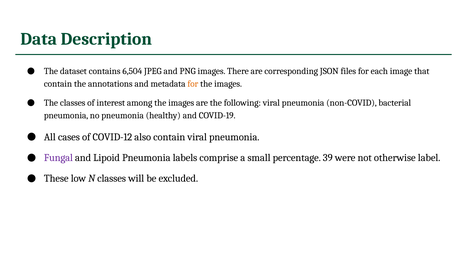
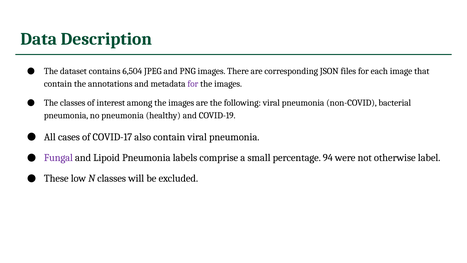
for colour: orange -> purple (193, 84)
COVID-12: COVID-12 -> COVID-17 (112, 137)
39: 39 -> 94 (328, 158)
